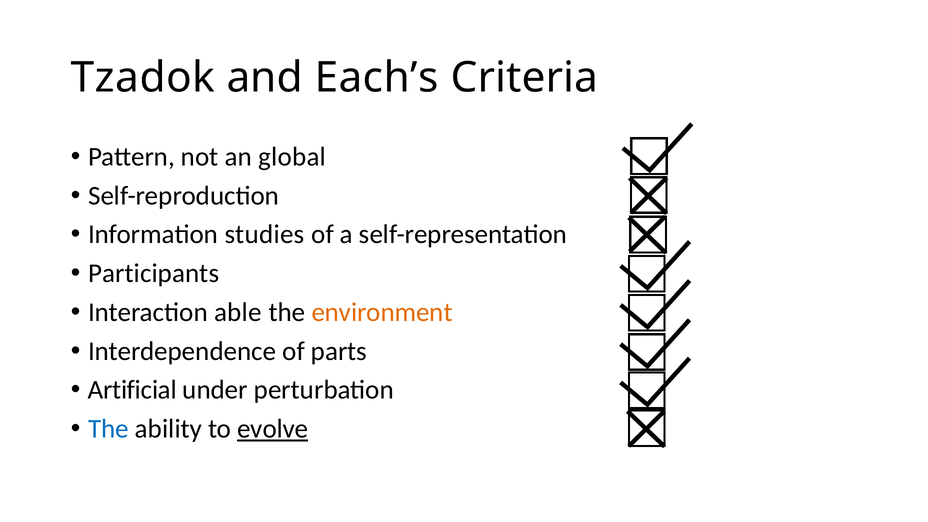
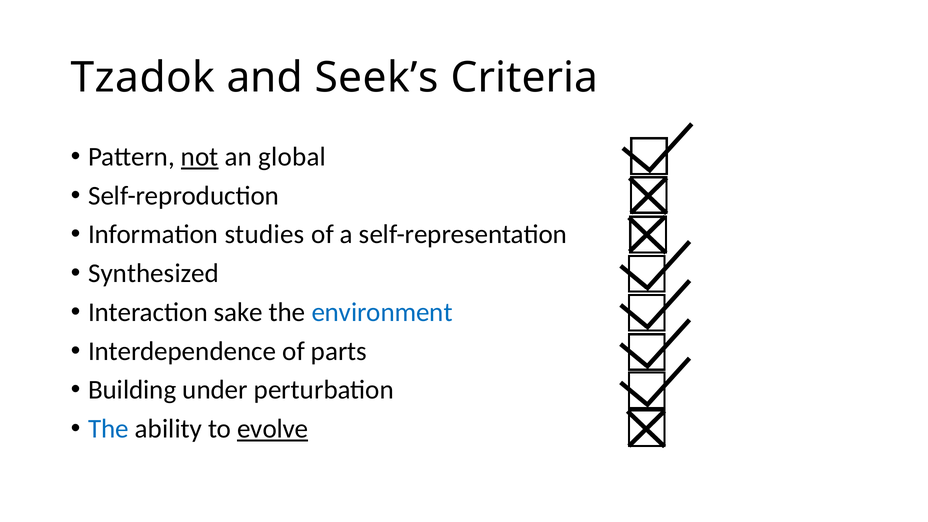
Each’s: Each’s -> Seek’s (377, 78)
not underline: none -> present (200, 157)
Participants: Participants -> Synthesized (154, 273)
able: able -> sake (238, 312)
environment colour: orange -> blue (382, 312)
Artificial: Artificial -> Building (132, 390)
